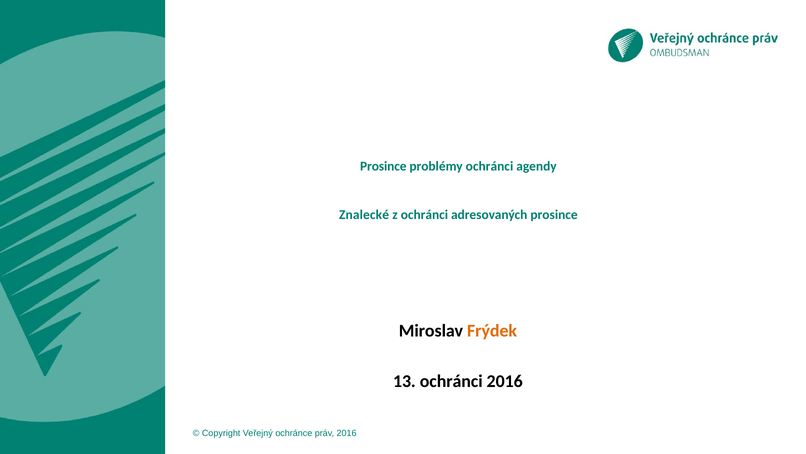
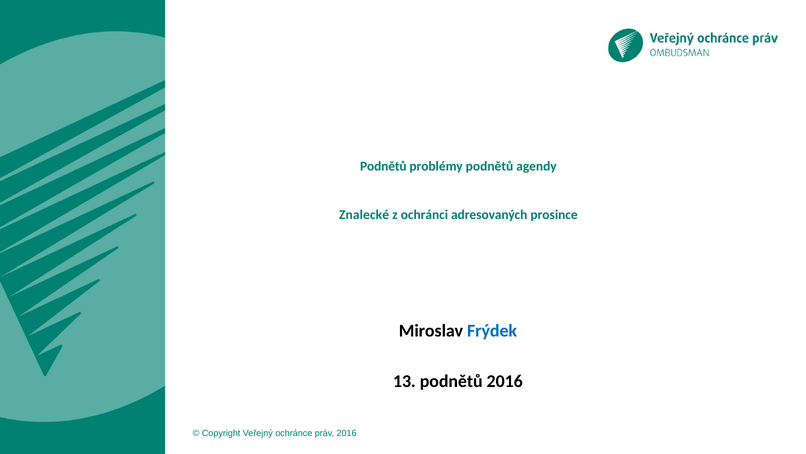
Prosince: Prosince -> Podnětů (383, 166)
problémy ochránci: ochránci -> podnětů (489, 166)
Frýdek colour: orange -> blue (492, 331)
13 ochránci: ochránci -> podnětů (451, 381)
